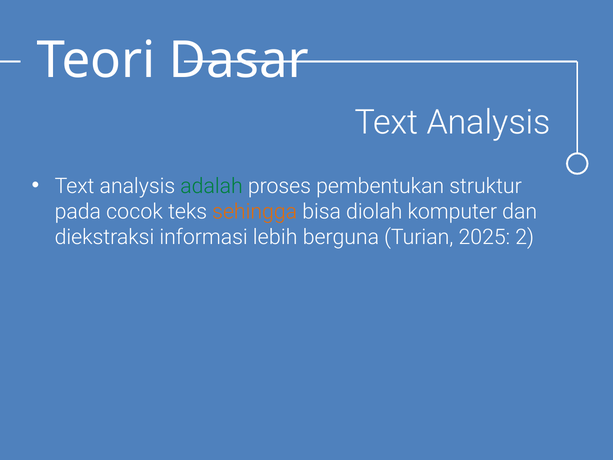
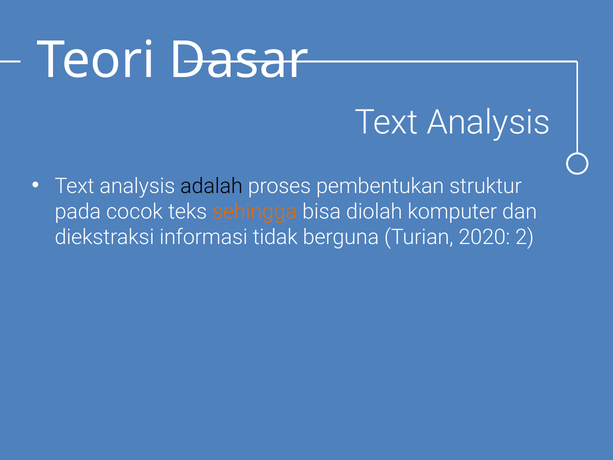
adalah colour: green -> black (212, 186)
lebih: lebih -> tidak (275, 237)
2025: 2025 -> 2020 (484, 237)
